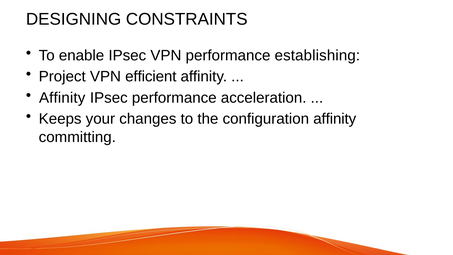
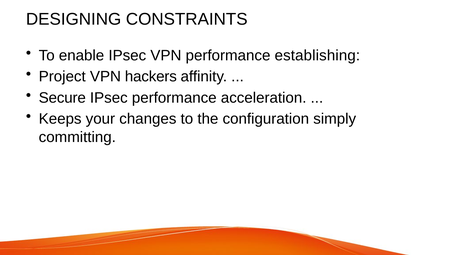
efficient: efficient -> hackers (151, 77)
Affinity: Affinity -> Secure (62, 98)
configuration affinity: affinity -> simply (335, 119)
